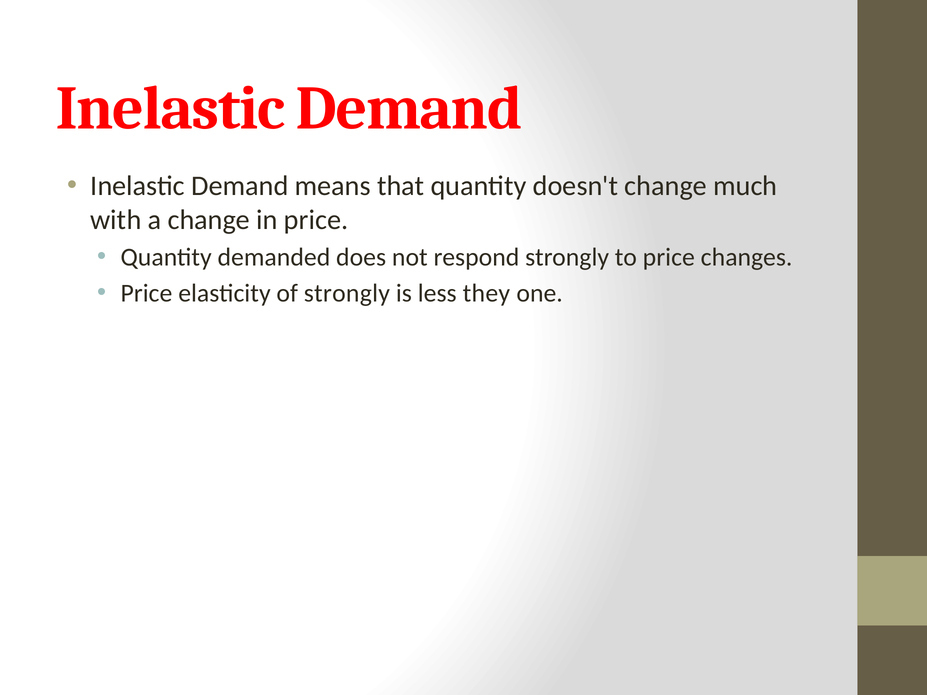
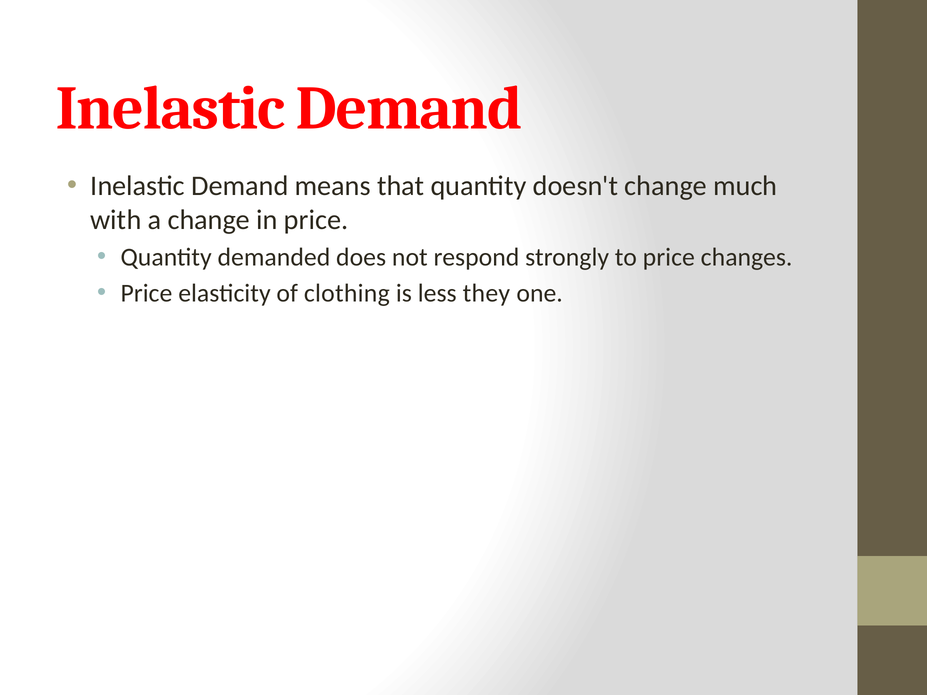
of strongly: strongly -> clothing (347, 293)
